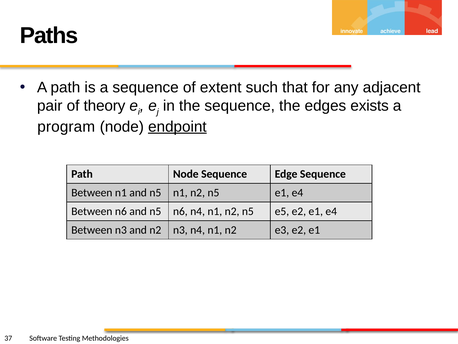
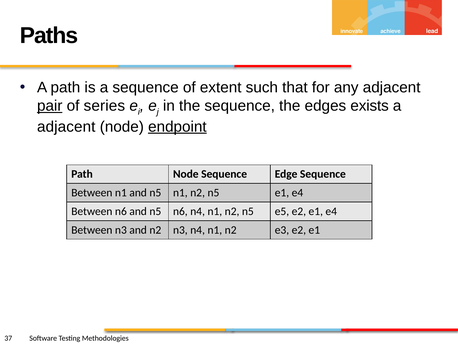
pair underline: none -> present (50, 106)
theory: theory -> series (104, 106)
program: program -> adjacent (66, 127)
